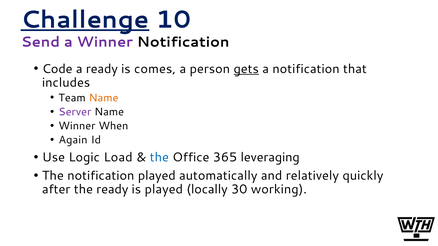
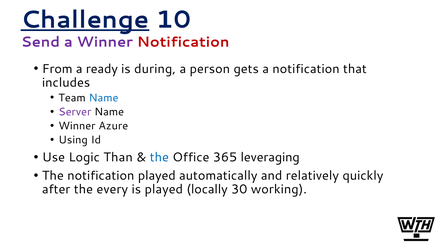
Notification colour: black -> red (183, 42)
Code: Code -> From (57, 69)
comes: comes -> during (155, 69)
gets underline: present -> none (246, 69)
Name colour: orange -> blue (104, 98)
When: When -> Azure (113, 126)
Again: Again -> Using (73, 140)
Load: Load -> Than (118, 158)
the ready: ready -> every (112, 190)
